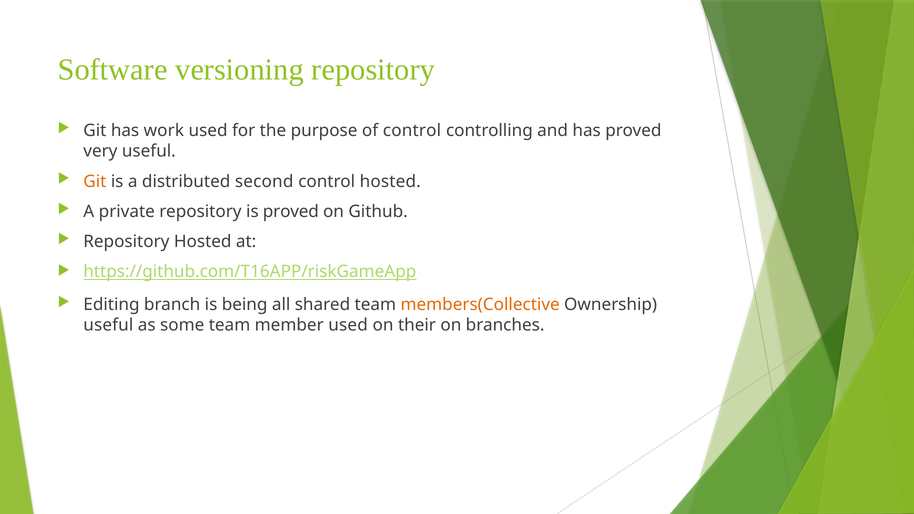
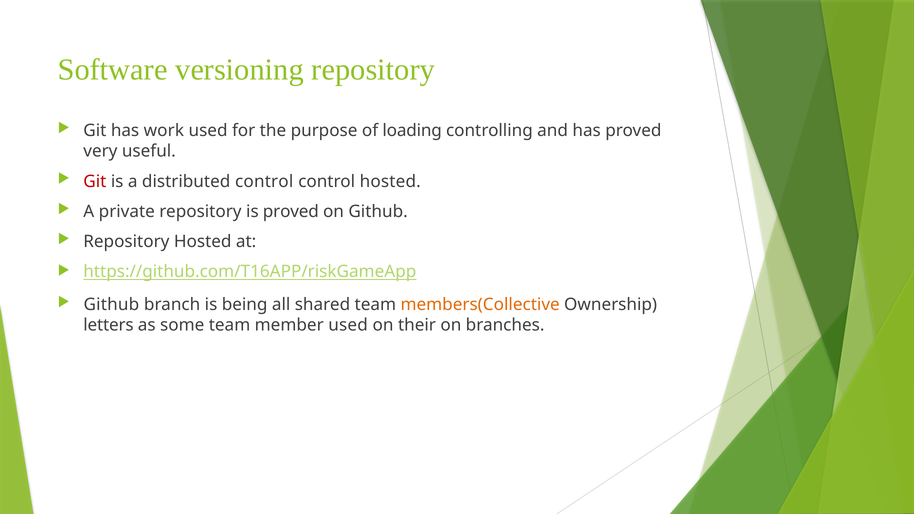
of control: control -> loading (412, 131)
Git colour: orange -> red (95, 181)
distributed second: second -> control (264, 181)
Editing: Editing -> Github (111, 305)
useful: useful -> letters (108, 325)
